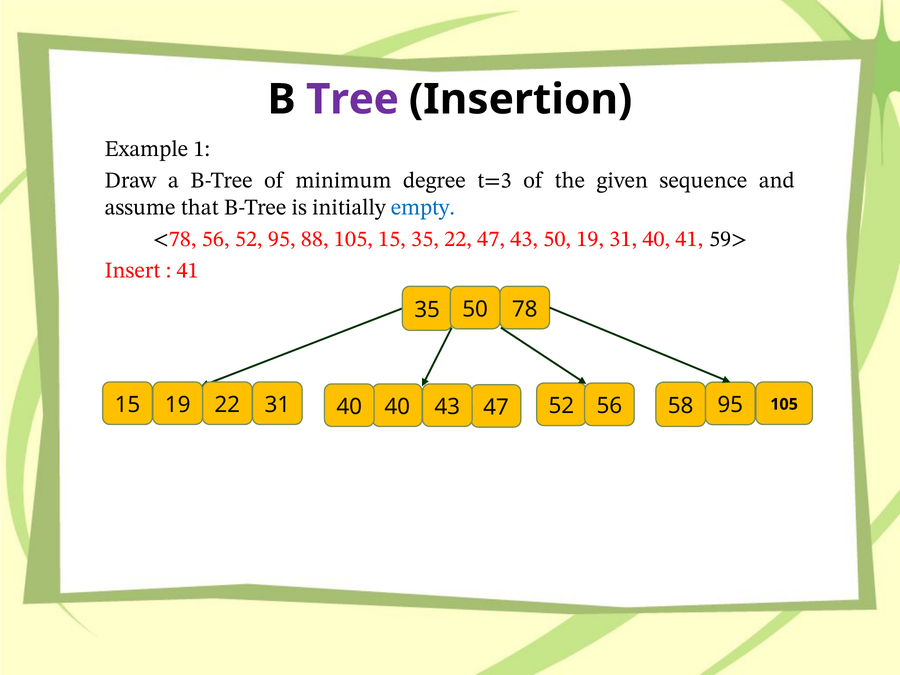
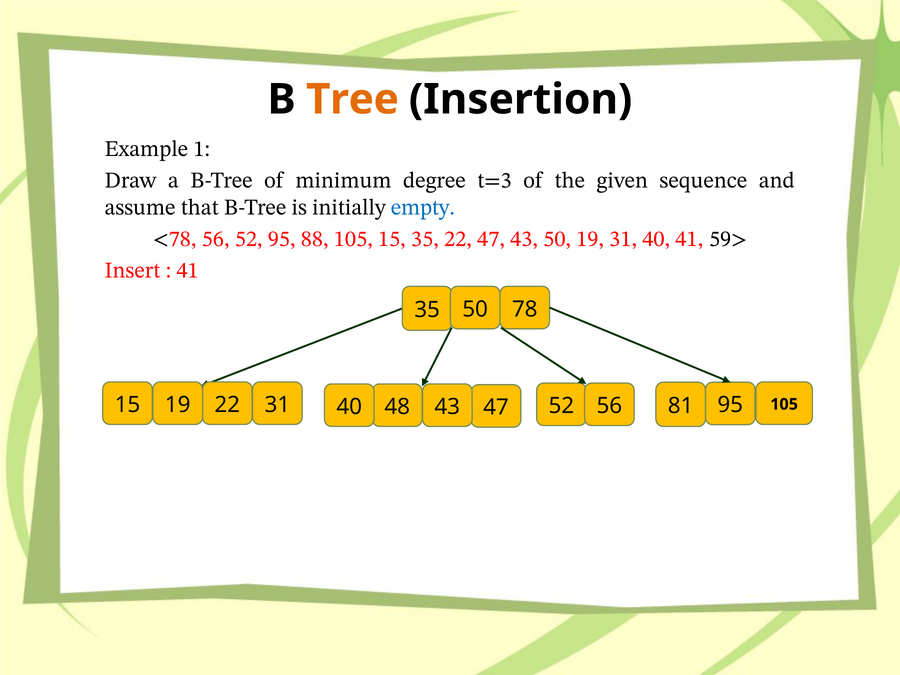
Tree colour: purple -> orange (352, 99)
15 31 40: 40 -> 48 (397, 407)
58: 58 -> 81 (681, 406)
